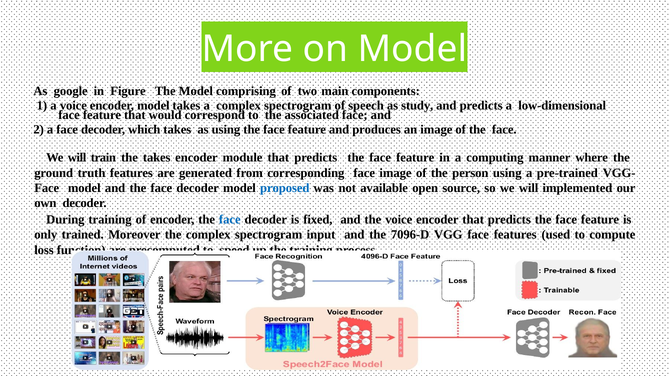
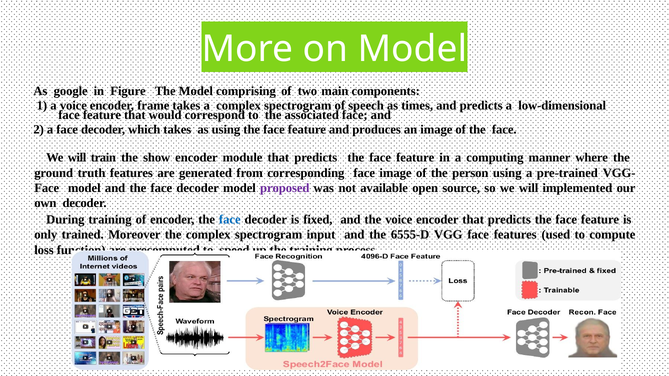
encoder model: model -> frame (153, 106)
study: study -> times (417, 106)
the takes: takes -> show (157, 158)
proposed colour: blue -> purple (285, 188)
7096-D: 7096-D -> 6555-D (410, 235)
